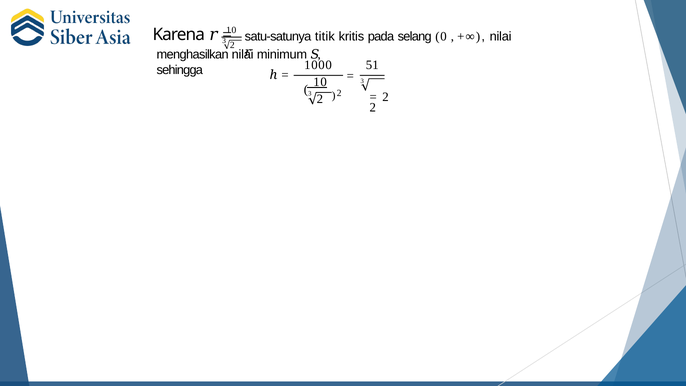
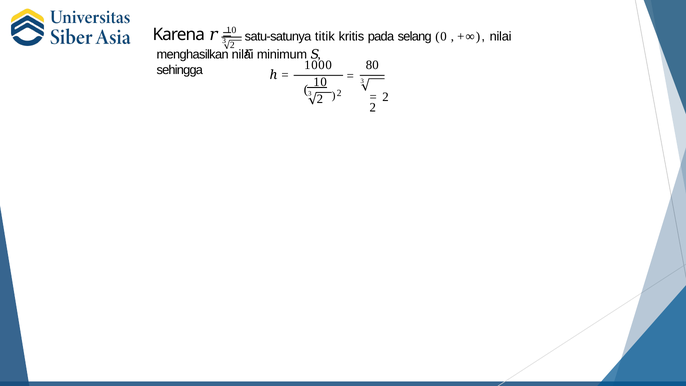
51: 51 -> 80 (372, 65)
